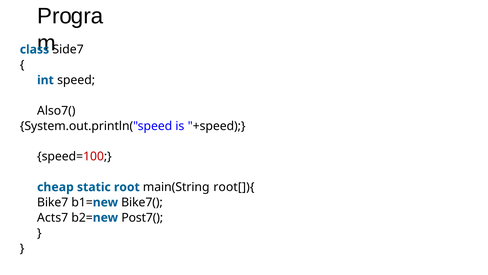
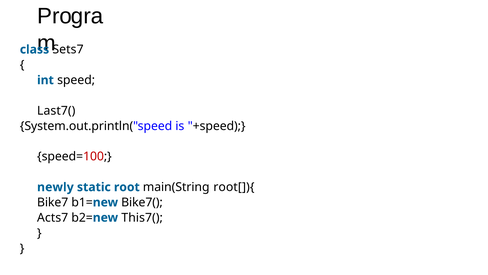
Side7: Side7 -> Sets7 (68, 49)
Also7(: Also7( -> Last7( (56, 111)
cheap: cheap -> newly (55, 187)
Post7(: Post7( -> This7( (142, 217)
